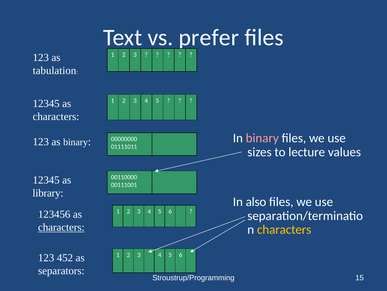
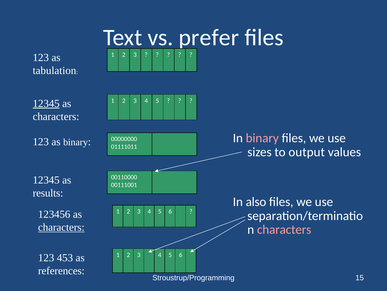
12345 underline: none -> present (46, 103)
lecture: lecture -> output (307, 152)
library: library -> results (48, 192)
characters colour: yellow -> pink (284, 229)
452: 452 -> 453 (65, 257)
separators: separators -> references (61, 270)
